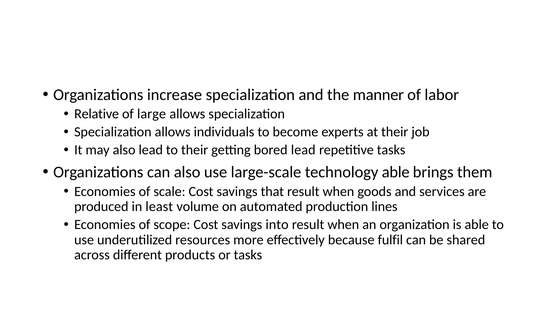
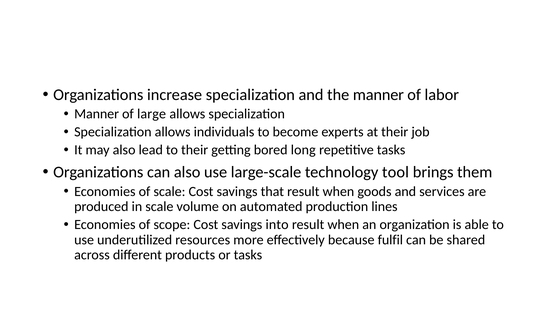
Relative: Relative -> Manner (97, 114)
bored lead: lead -> long (303, 150)
technology able: able -> tool (396, 172)
in least: least -> scale (159, 207)
